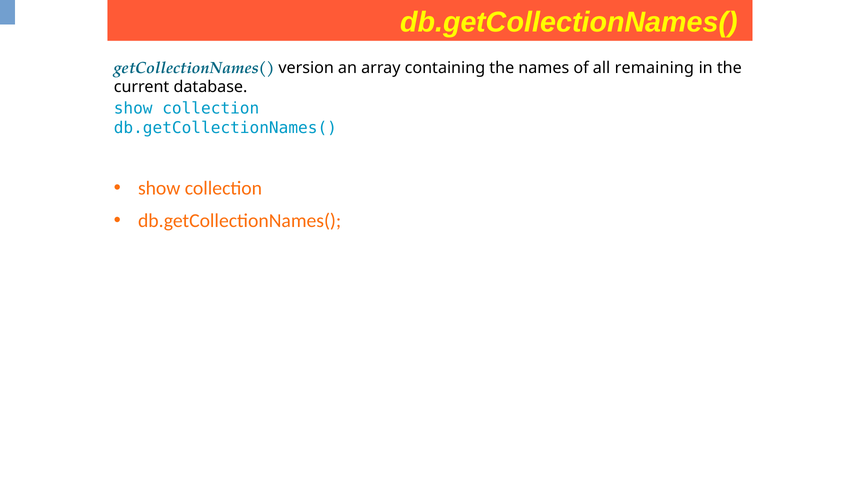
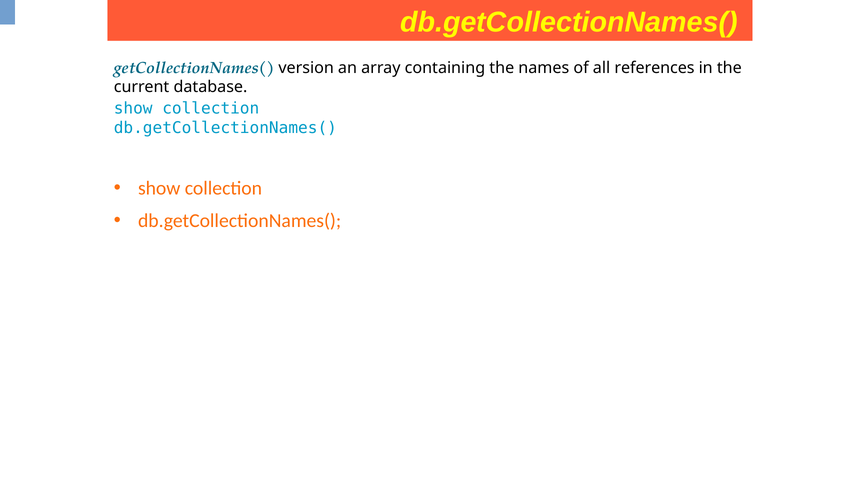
remaining: remaining -> references (654, 68)
